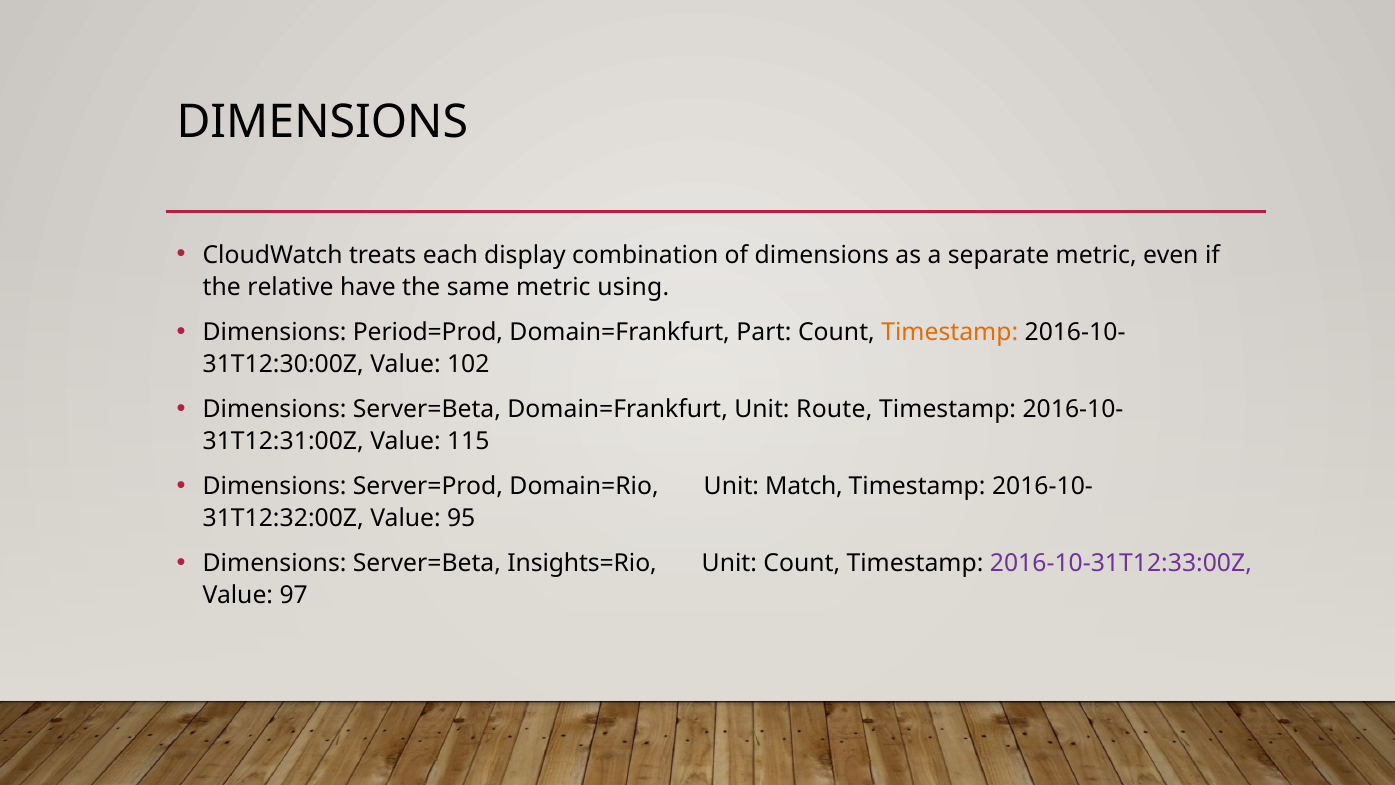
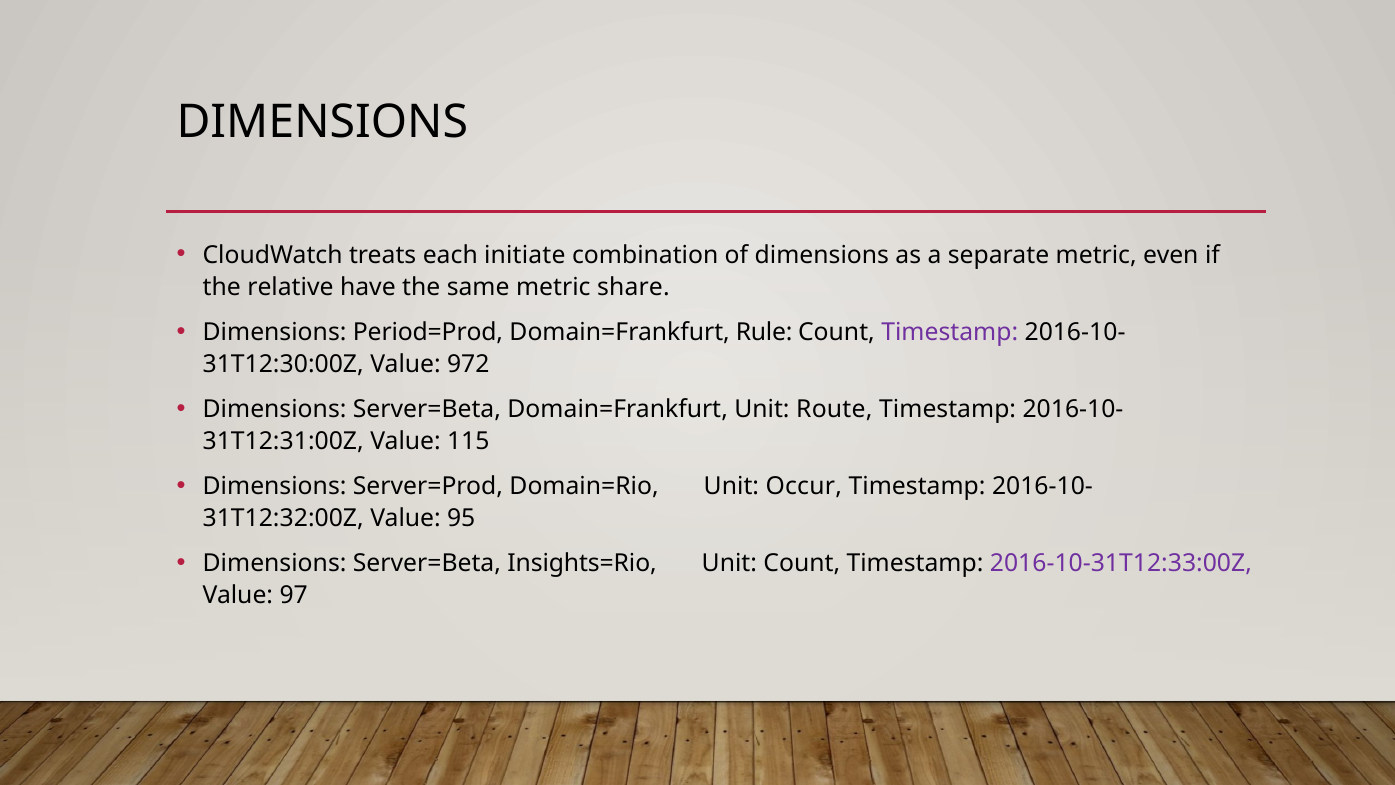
display: display -> initiate (525, 255)
using: using -> share (633, 287)
Part: Part -> Rule (764, 332)
Timestamp colour: orange -> purple (950, 332)
102: 102 -> 972 (468, 364)
Match: Match -> Occur (804, 486)
